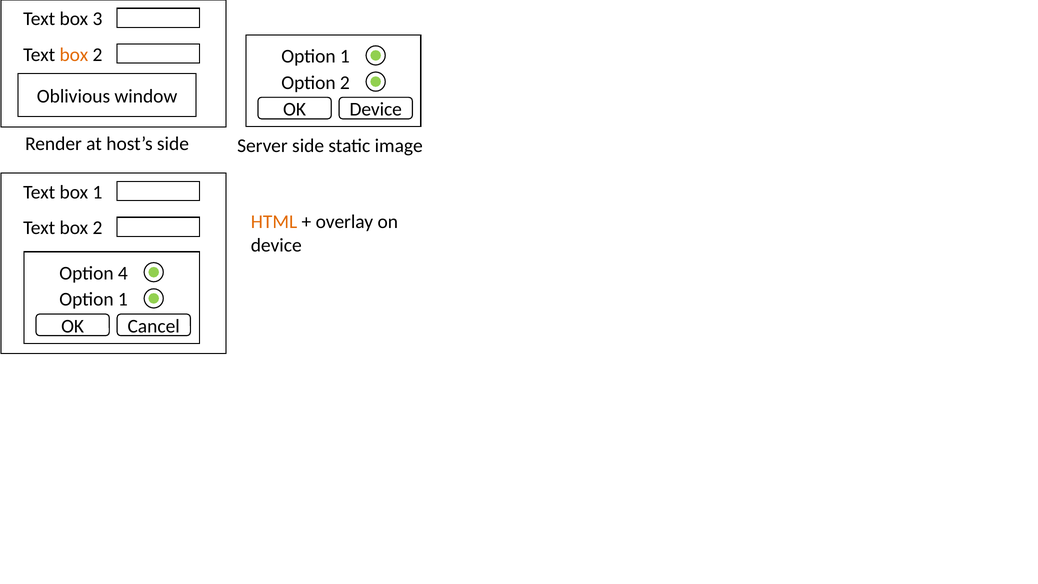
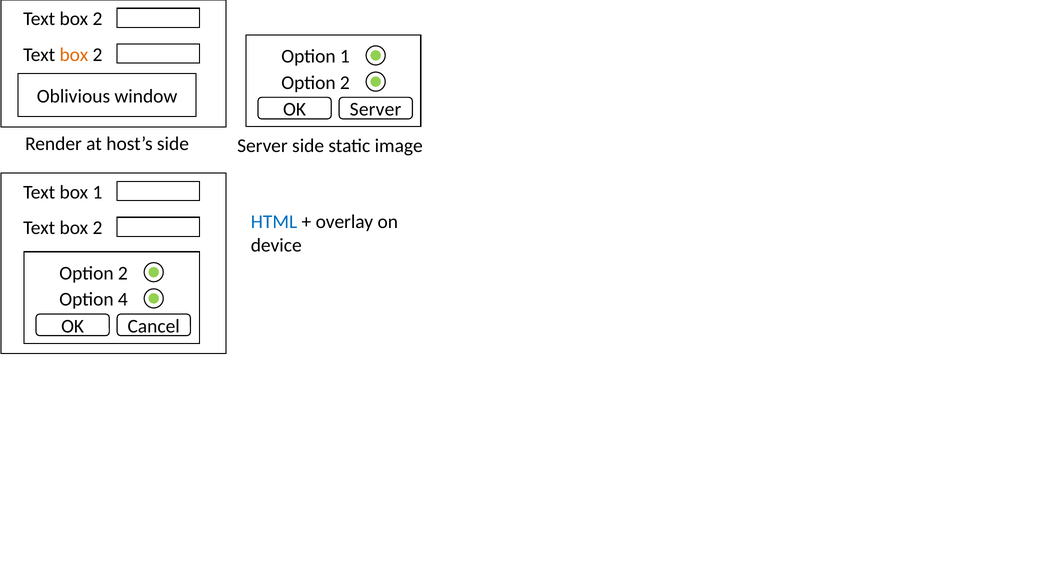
3: 3 -> 2 (97, 19)
OK Device: Device -> Server (376, 109)
HTML colour: orange -> blue (274, 222)
4: 4 -> 2 (123, 273)
1: 1 -> 4 (123, 299)
